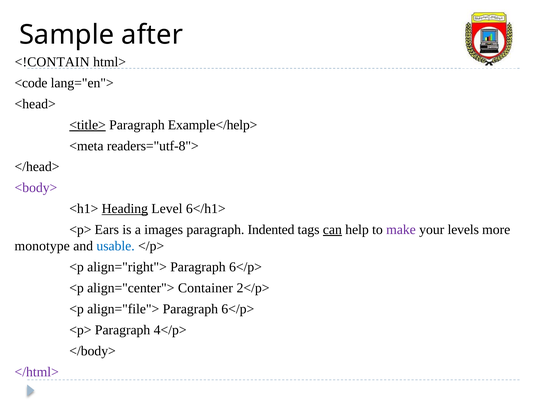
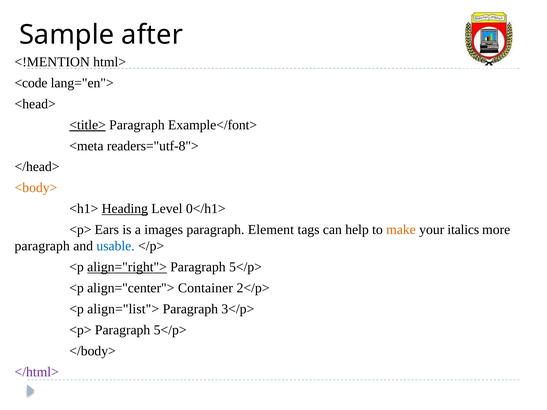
<!CONTAIN: <!CONTAIN -> <!MENTION (52, 62)
Example</help>: Example</help> -> Example</font> (213, 125)
<body> colour: purple -> orange (36, 188)
6</h1>: 6</h1> -> 0</h1> (206, 209)
Indented: Indented -> Element (271, 230)
can underline: present -> none (332, 230)
make colour: purple -> orange (401, 230)
levels: levels -> italics (463, 230)
monotype: monotype -> paragraph (42, 246)
align="right"> underline: none -> present (127, 267)
6</p>: 6</p> -> 5</p> (246, 267)
align="file">: align="file"> -> align="list"> (123, 309)
6</p>: 6</p> -> 3</p> (238, 309)
<p> Paragraph 4</p>: 4</p> -> 5</p> (170, 330)
